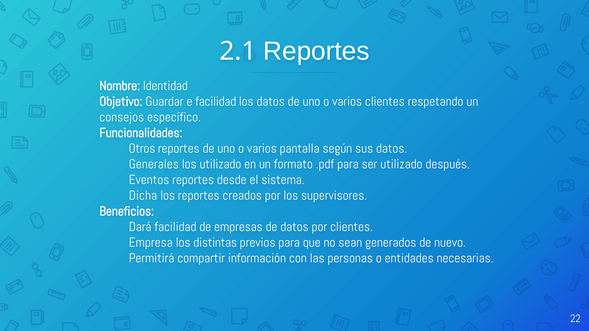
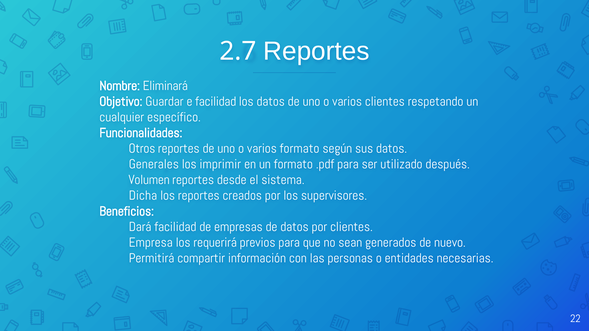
2.1: 2.1 -> 2.7 (238, 51)
Identidad: Identidad -> Eliminará (165, 86)
consejos: consejos -> cualquier (122, 117)
varios pantalla: pantalla -> formato (300, 149)
los utilizado: utilizado -> imprimir (220, 164)
Eventos: Eventos -> Volumen (149, 180)
distintas: distintas -> requerirá (215, 243)
